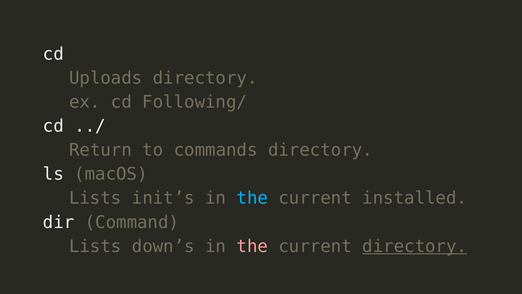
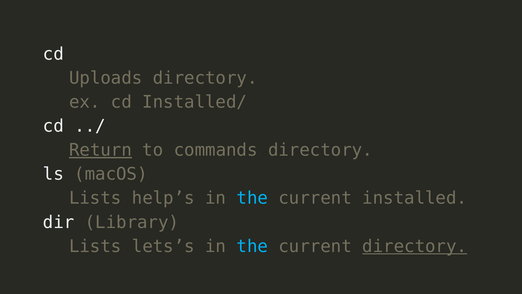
Following/: Following/ -> Installed/ (195, 102)
Return underline: none -> present (100, 150)
init’s: init’s -> help’s (163, 198)
Command: Command -> Library (132, 222)
down’s: down’s -> lets’s (163, 246)
the colour: pink -> light blue (252, 246)
